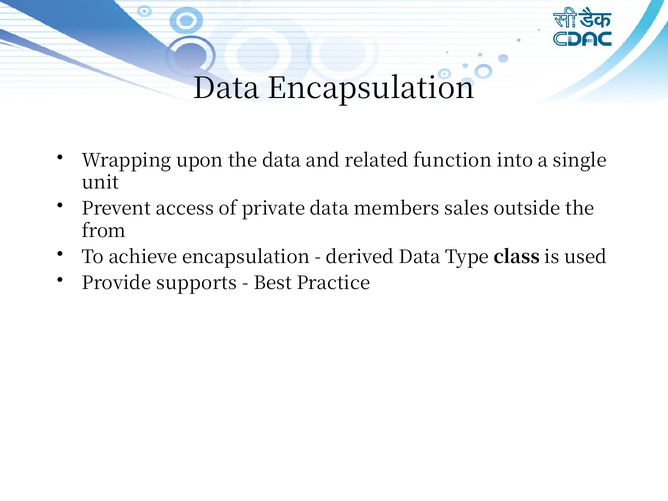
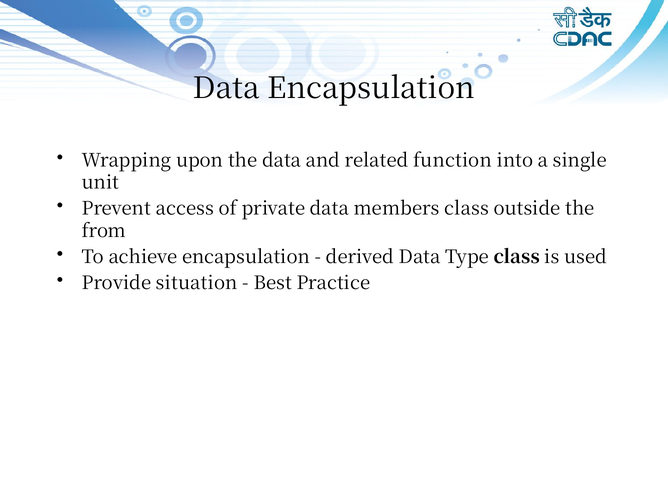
members sales: sales -> class (467, 209)
supports: supports -> situation (197, 283)
